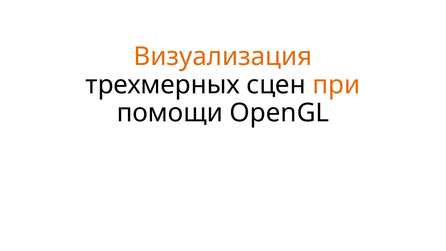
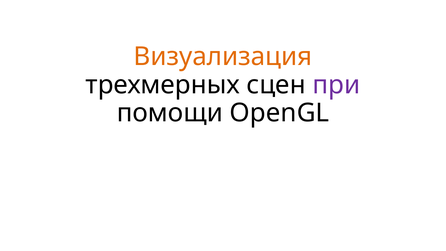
при colour: orange -> purple (336, 85)
